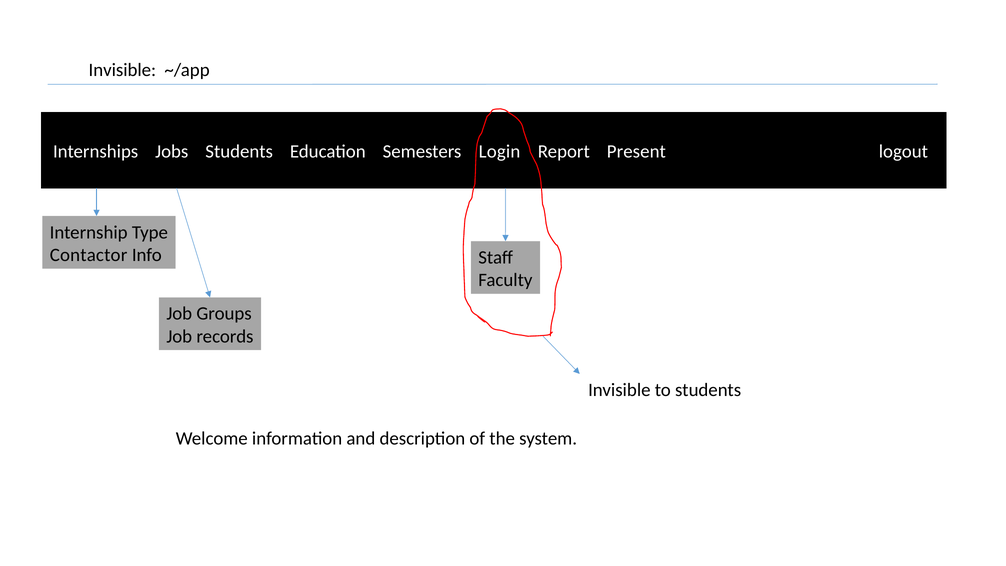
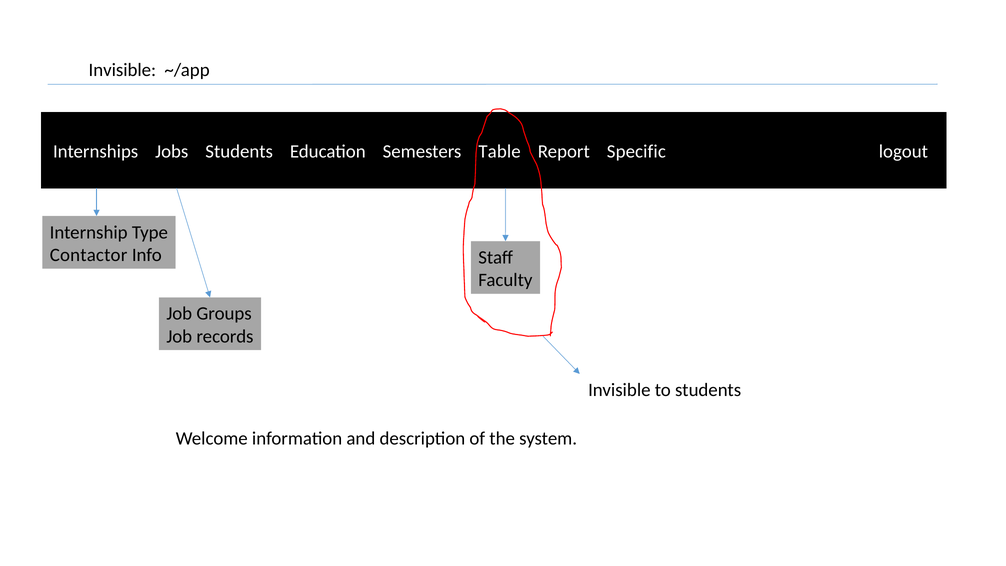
Login: Login -> Table (500, 151)
Present: Present -> Specific (636, 151)
